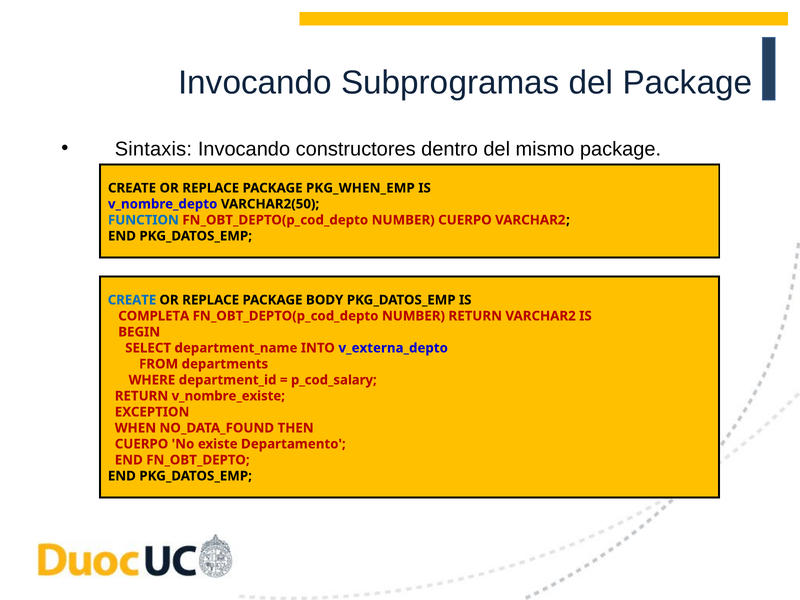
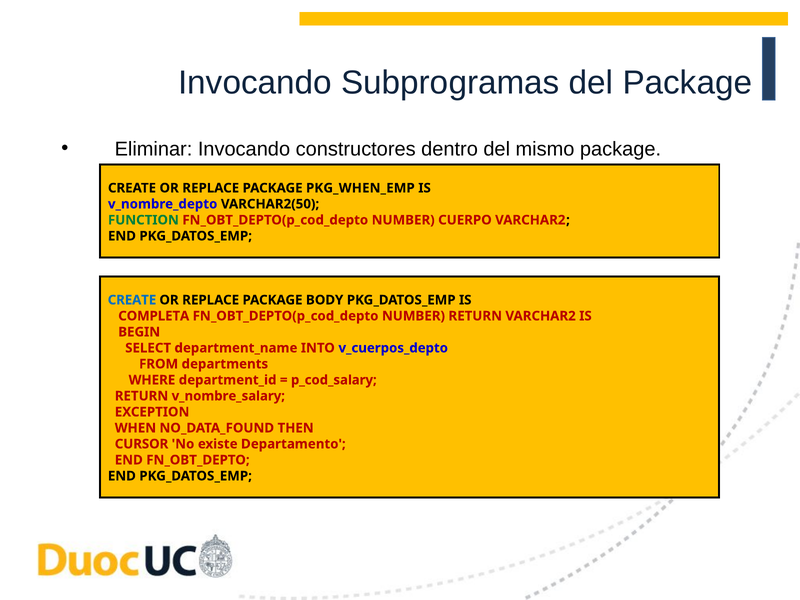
Sintaxis: Sintaxis -> Eliminar (153, 149)
FUNCTION colour: blue -> green (143, 220)
v_externa_depto: v_externa_depto -> v_cuerpos_depto (393, 348)
v_nombre_existe: v_nombre_existe -> v_nombre_salary (228, 396)
CUERPO: CUERPO -> CURSOR (142, 444)
